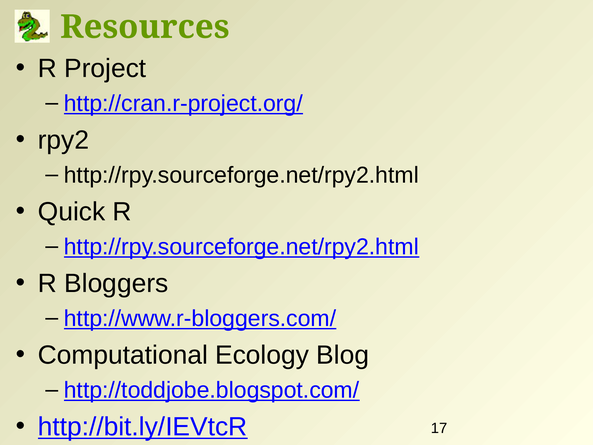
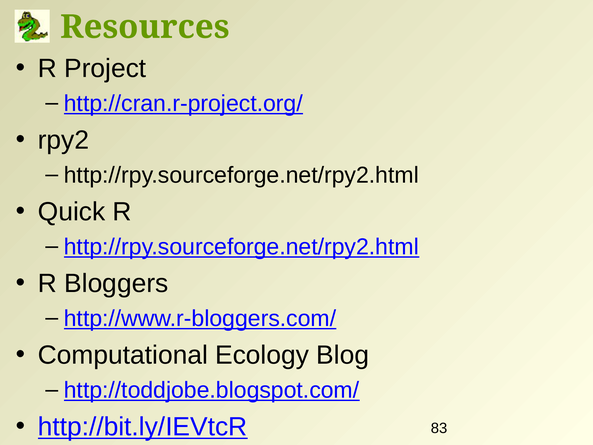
17: 17 -> 83 (439, 428)
